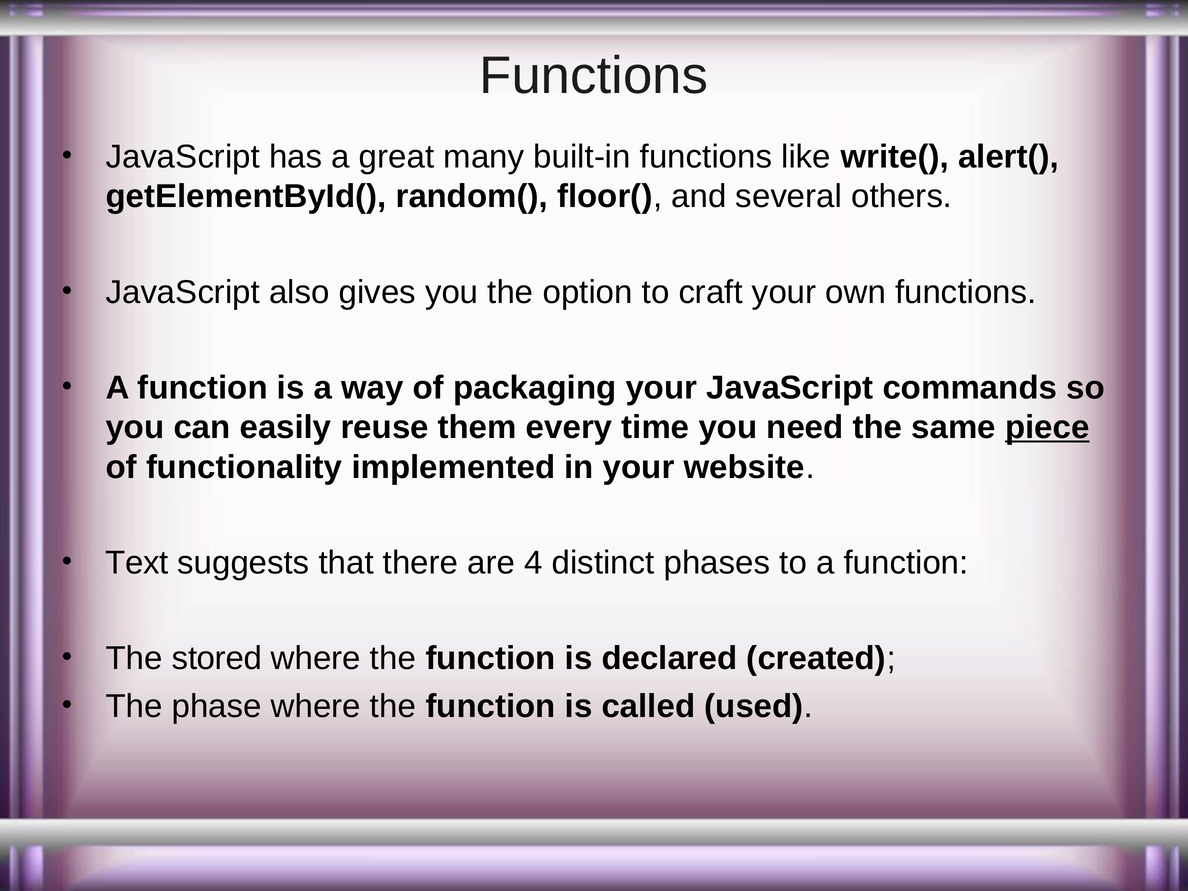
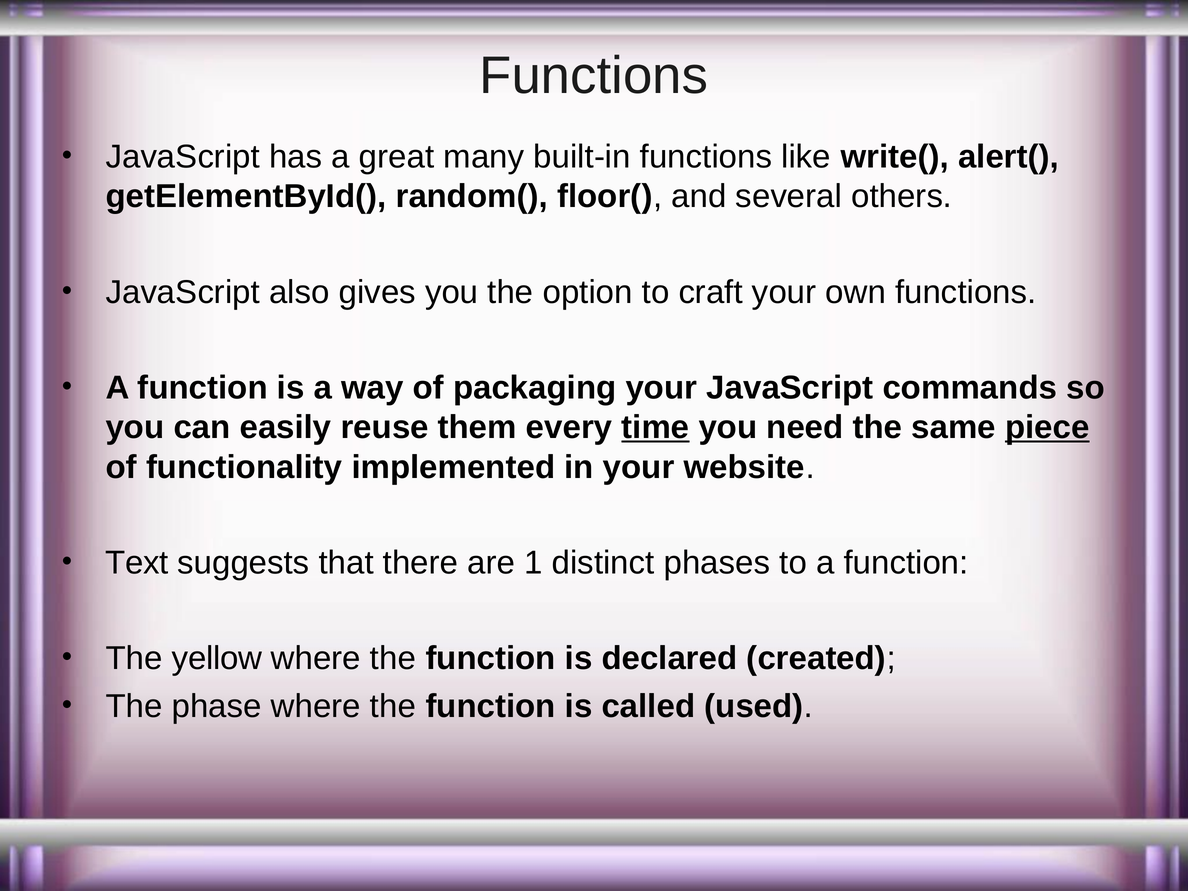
time underline: none -> present (655, 428)
4: 4 -> 1 (533, 563)
stored: stored -> yellow (217, 659)
